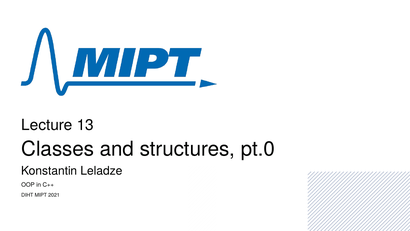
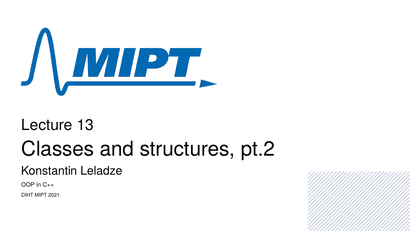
pt.0: pt.0 -> pt.2 (258, 149)
